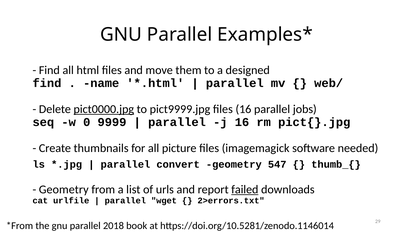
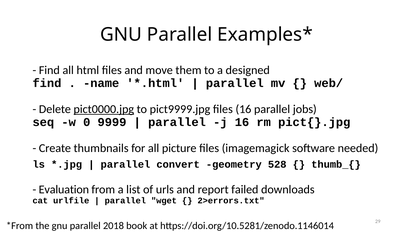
547: 547 -> 528 (277, 165)
Geometry: Geometry -> Evaluation (64, 190)
failed underline: present -> none (245, 190)
